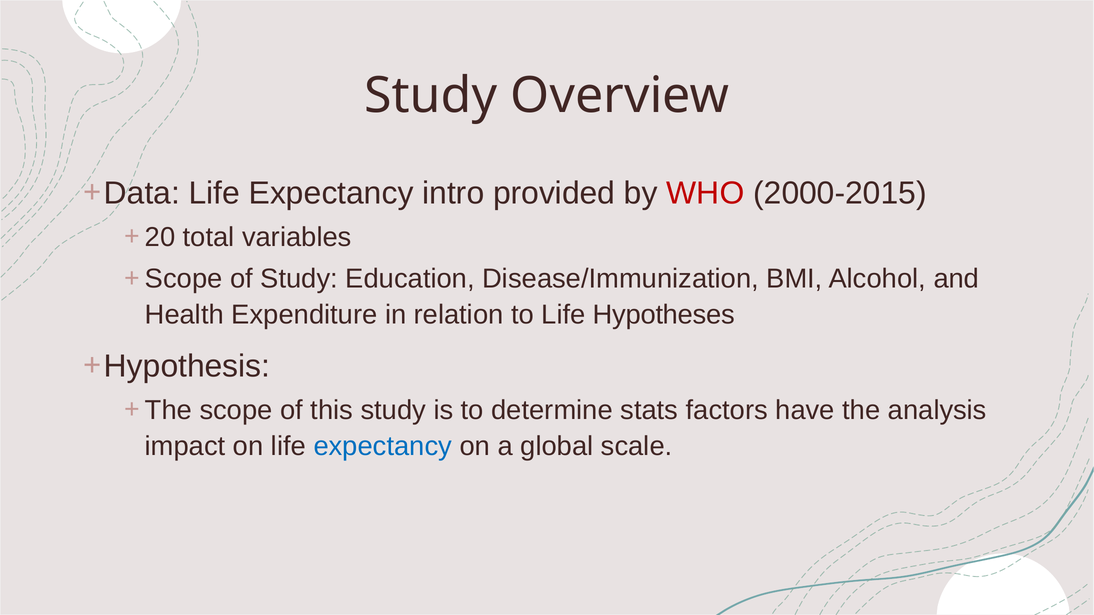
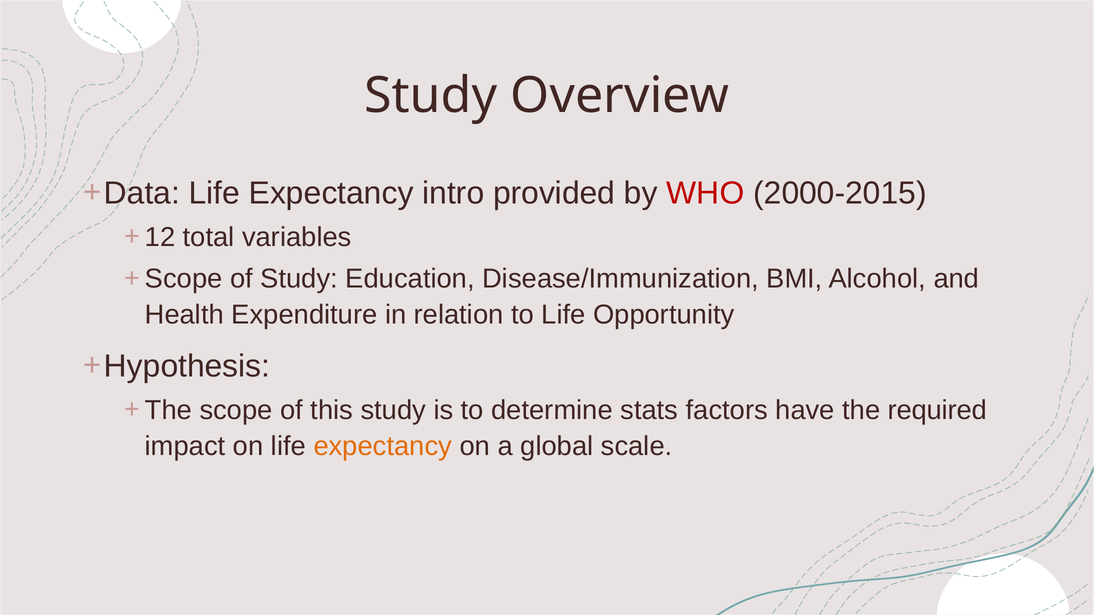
20: 20 -> 12 (160, 237)
Hypotheses: Hypotheses -> Opportunity (664, 315)
analysis: analysis -> required (937, 410)
expectancy colour: blue -> orange (383, 447)
